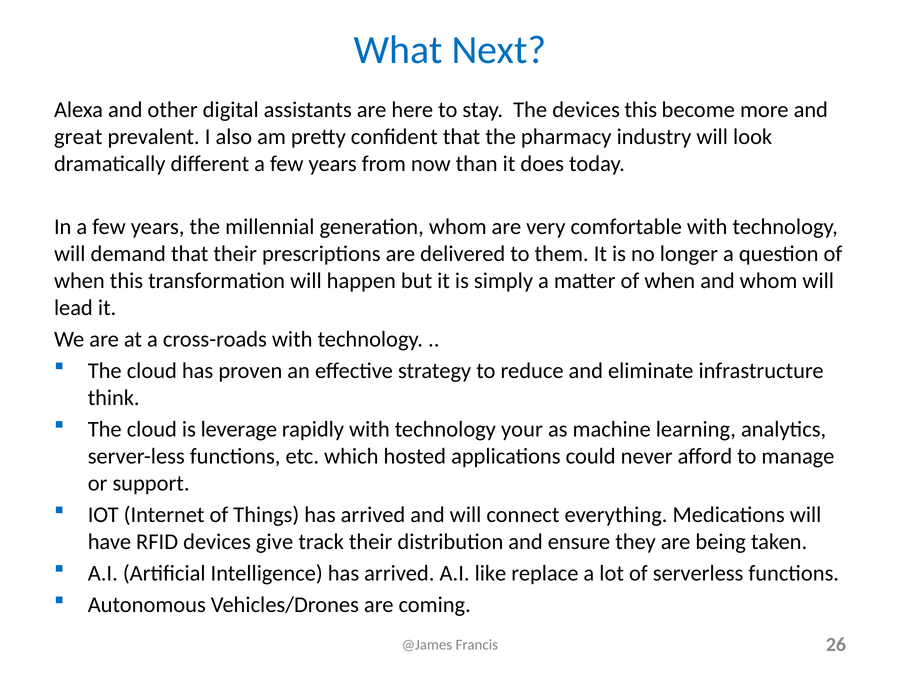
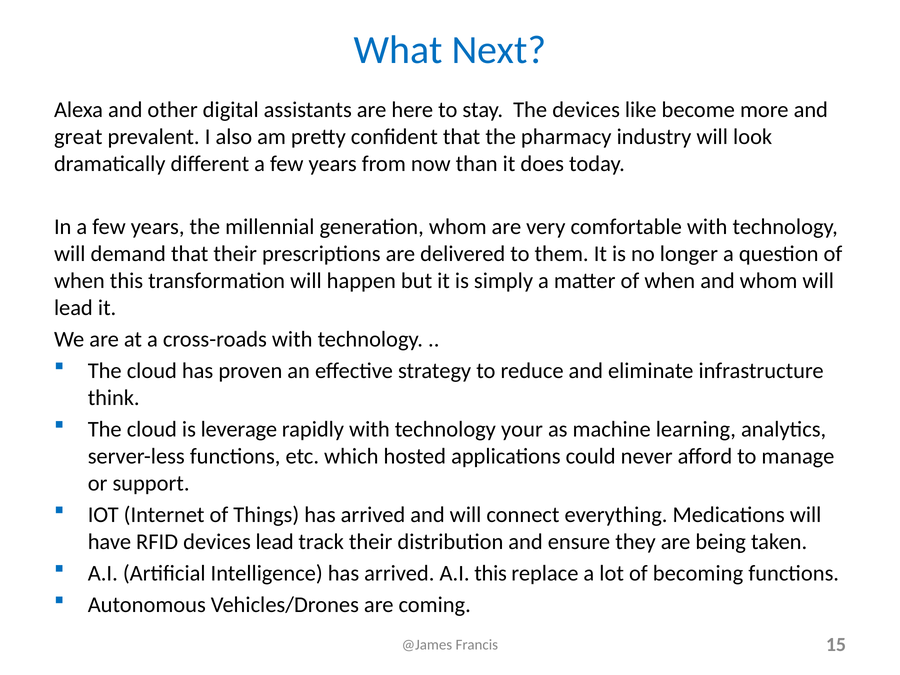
devices this: this -> like (641, 110)
devices give: give -> lead (275, 542)
A.I like: like -> this (491, 573)
serverless: serverless -> becoming (698, 573)
26: 26 -> 15 (836, 645)
